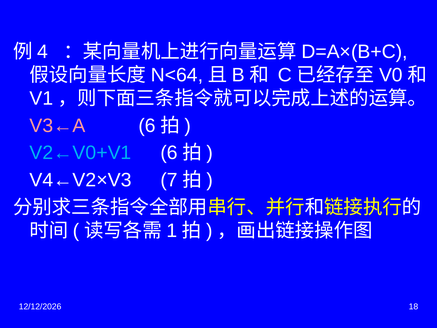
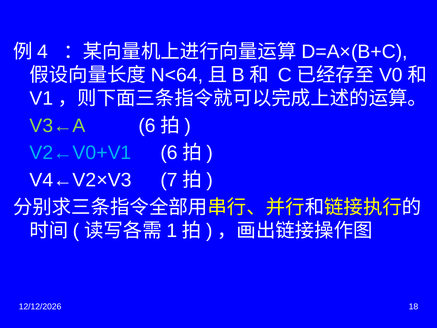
V3←A colour: pink -> light green (57, 126)
